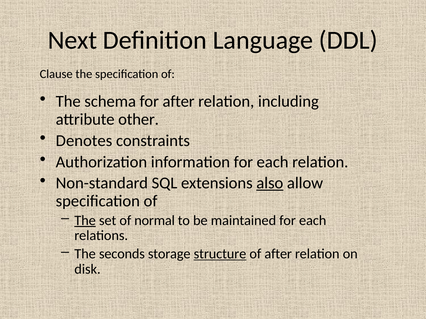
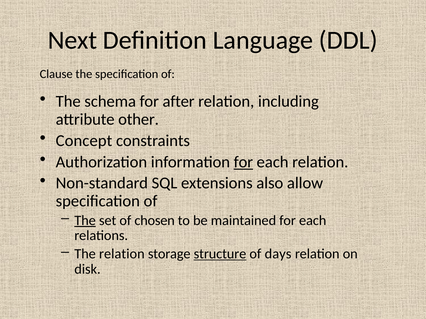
Denotes: Denotes -> Concept (84, 141)
for underline: none -> present (243, 162)
also underline: present -> none (270, 183)
normal: normal -> chosen (155, 221)
The seconds: seconds -> relation (122, 254)
of after: after -> days (278, 254)
